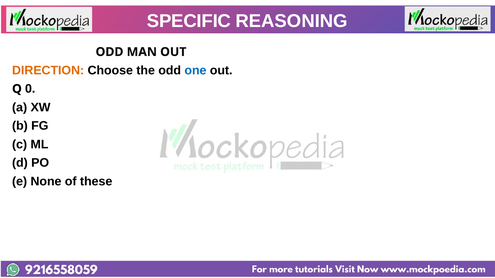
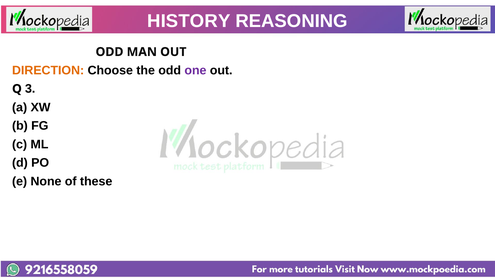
SPECIFIC: SPECIFIC -> HISTORY (189, 21)
one colour: blue -> purple (195, 71)
0: 0 -> 3 (30, 89)
